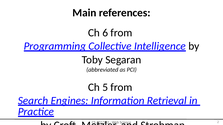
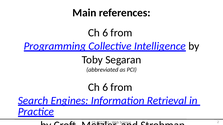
5: 5 -> 6 (105, 87)
